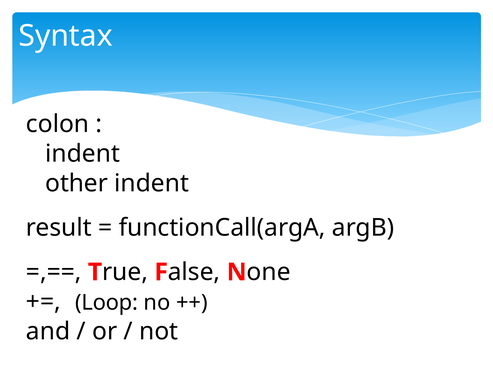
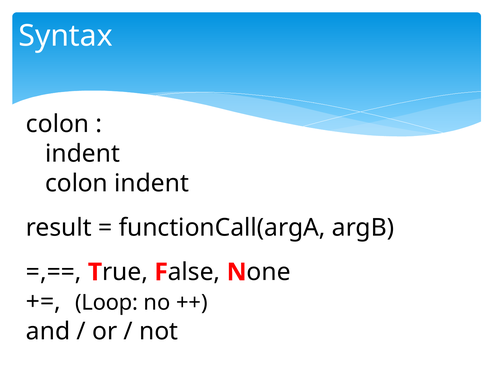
other: other -> colon (77, 183)
